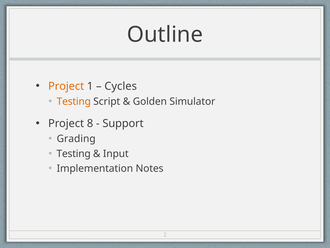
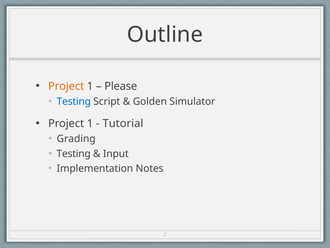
Cycles: Cycles -> Please (121, 86)
Testing colour: orange -> blue (74, 101)
8: 8 -> 1 (90, 123)
Support: Support -> Tutorial (123, 123)
